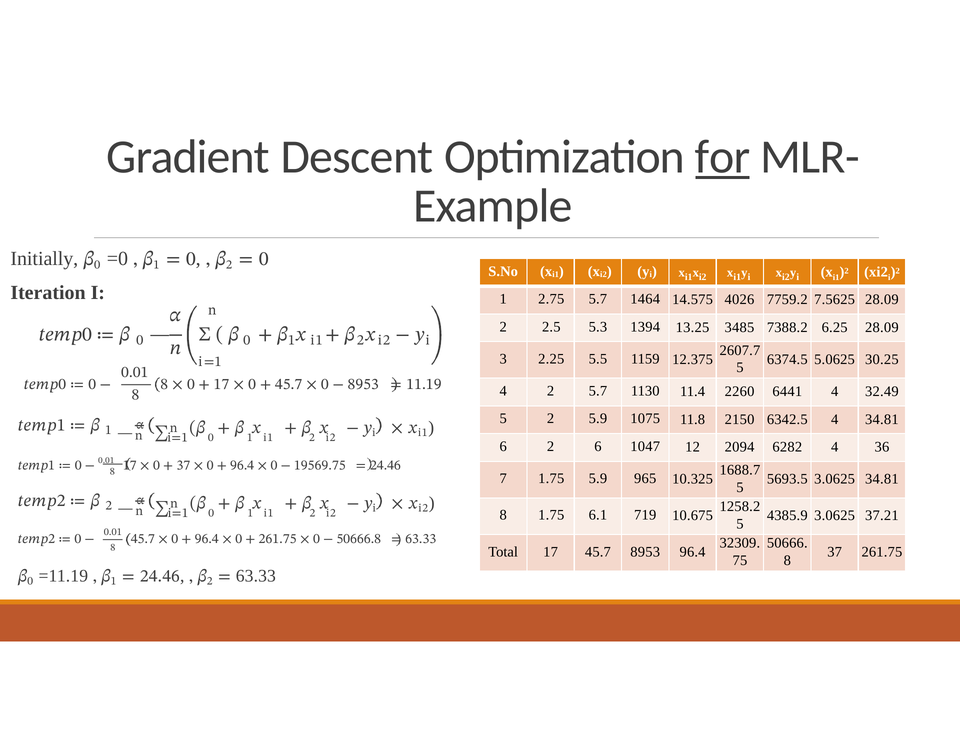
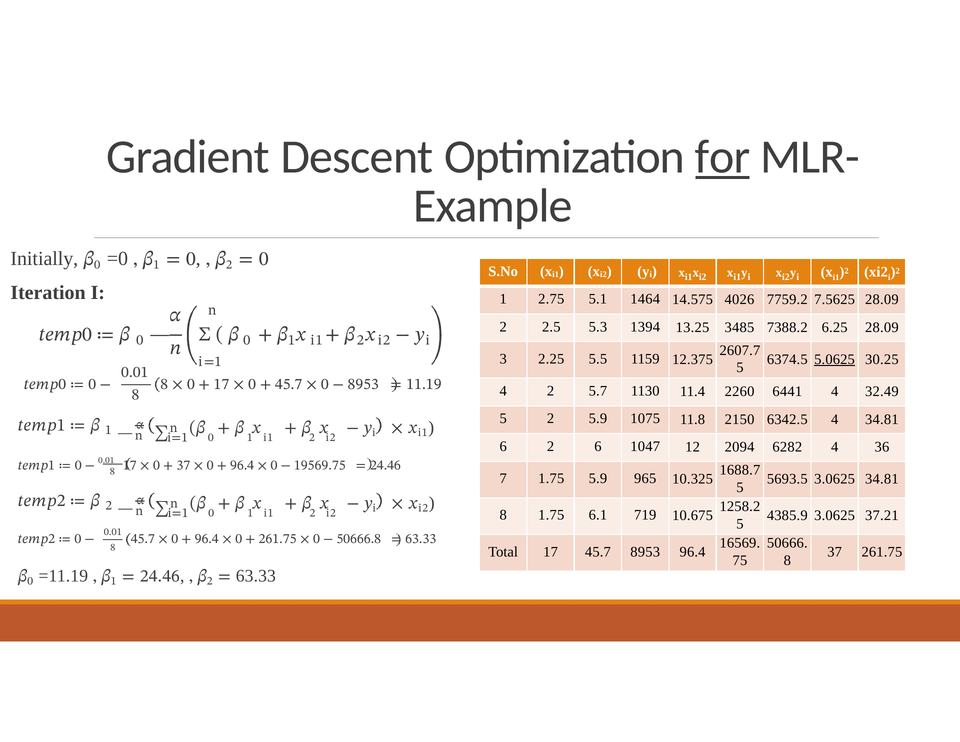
2.75 5.7: 5.7 -> 5.1 (598, 299)
5.0625 underline: none -> present (835, 359)
32309: 32309 -> 16569 (740, 543)
